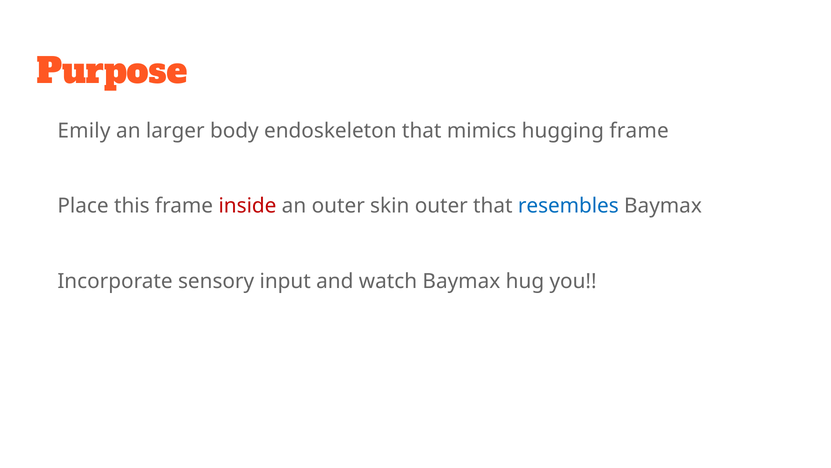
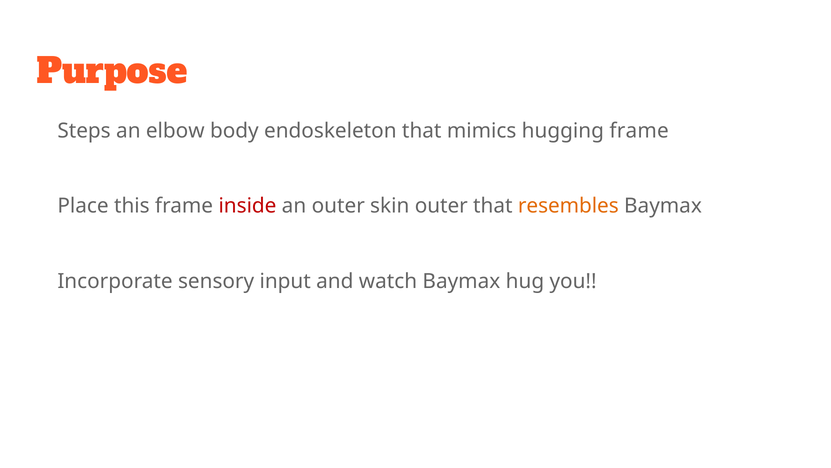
Emily: Emily -> Steps (84, 131)
larger: larger -> elbow (175, 131)
resembles colour: blue -> orange (568, 206)
